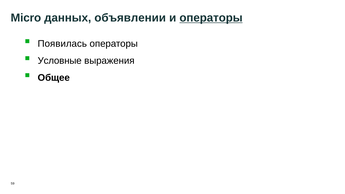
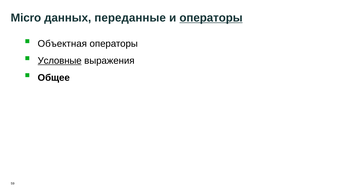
объявлении: объявлении -> переданные (130, 18)
Появилась: Появилась -> Объектная (62, 44)
Условные underline: none -> present (60, 61)
